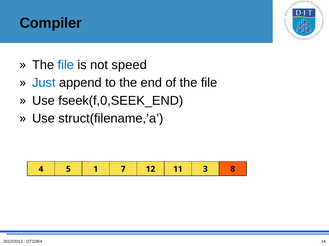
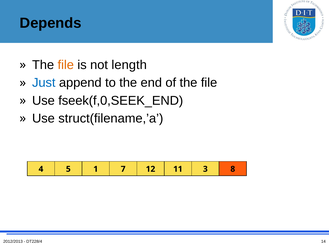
Compiler: Compiler -> Depends (51, 23)
file colour: blue -> orange (66, 65)
speed: speed -> length (129, 65)
